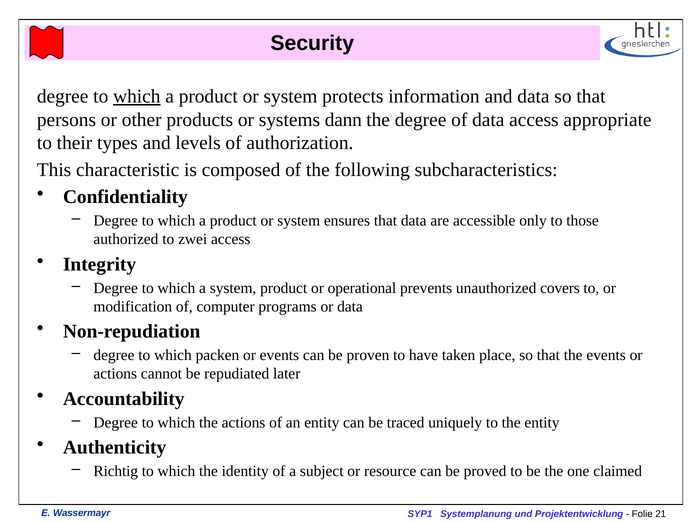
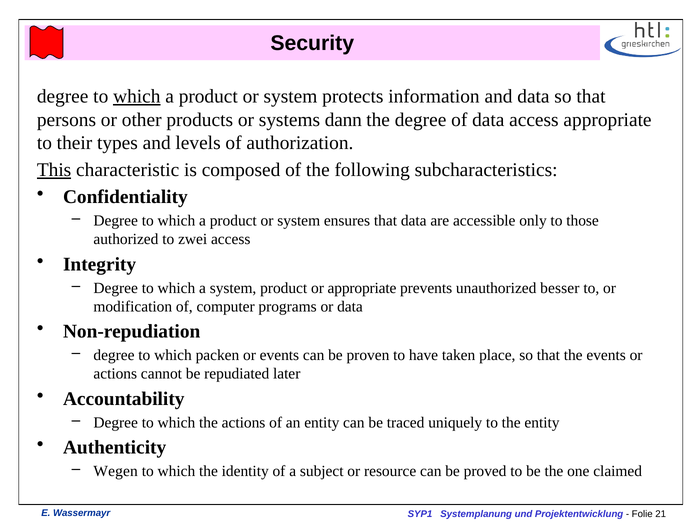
This underline: none -> present (54, 170)
or operational: operational -> appropriate (362, 288)
covers: covers -> besser (560, 288)
Richtig: Richtig -> Wegen (116, 471)
